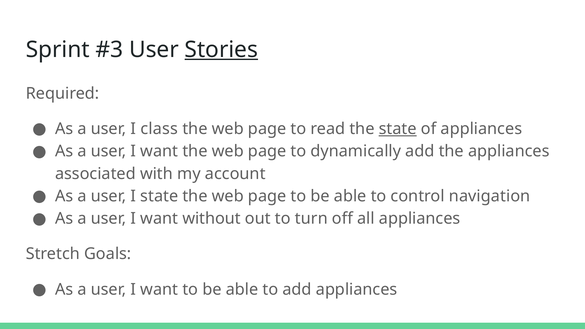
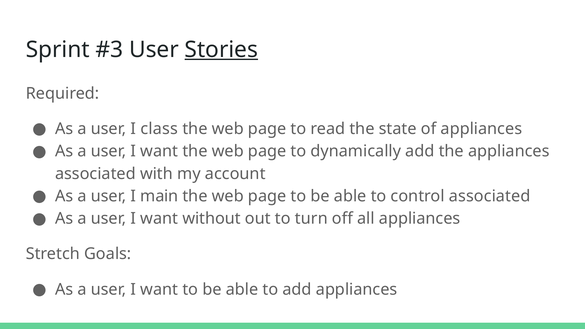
state underline: present -> none (398, 129)
I state: state -> main (159, 196)
control navigation: navigation -> associated (490, 196)
